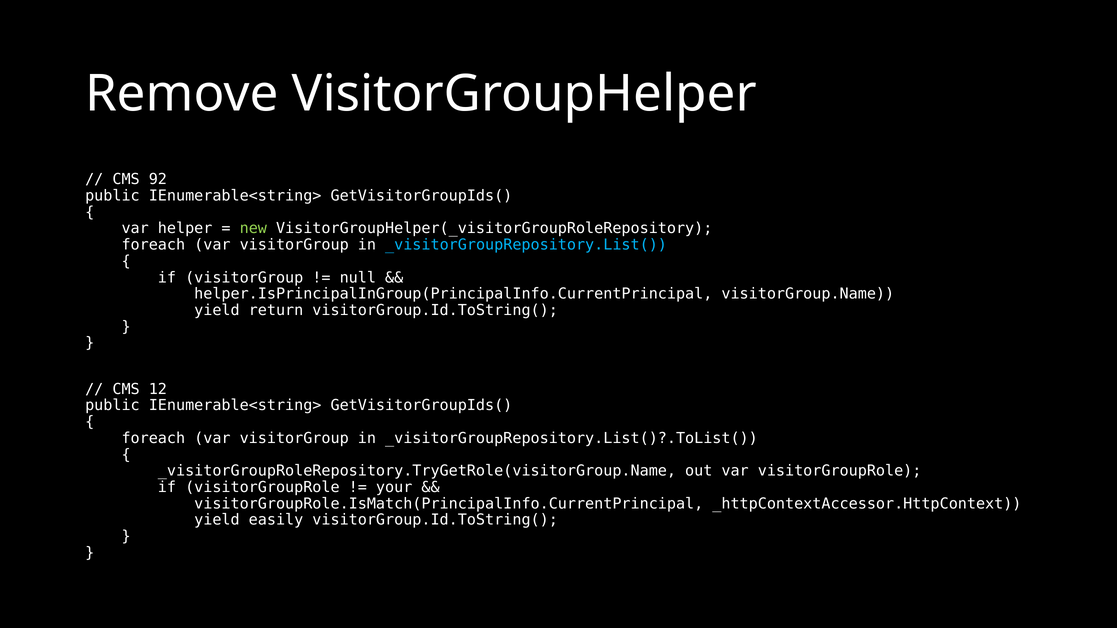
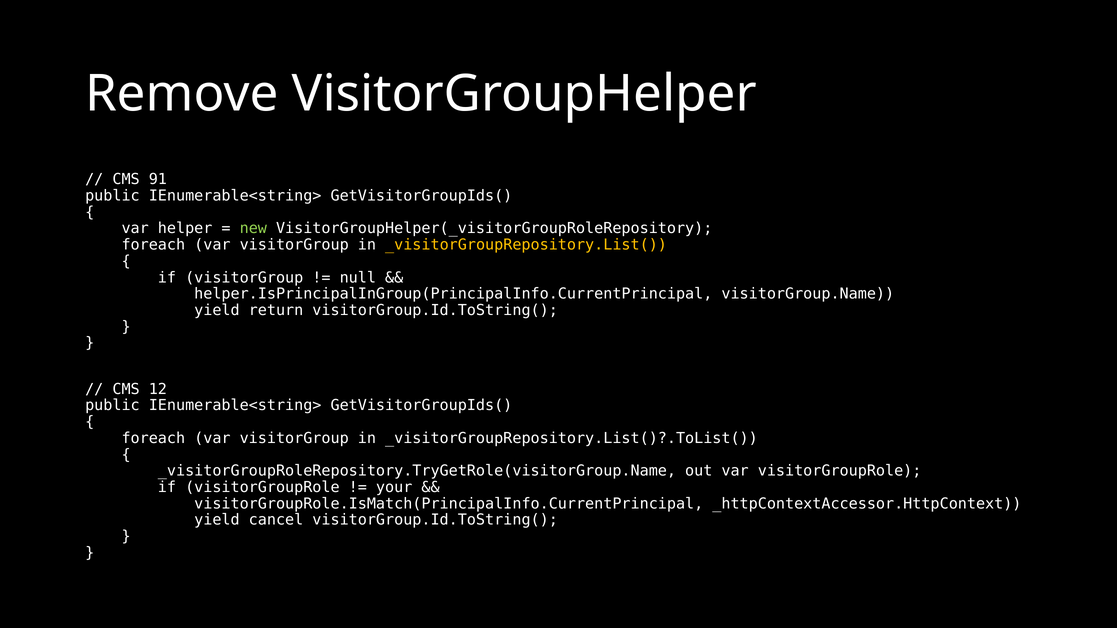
92: 92 -> 91 (158, 180)
_visitorGroupRepository.List( colour: light blue -> yellow (526, 245)
easily: easily -> cancel (276, 520)
